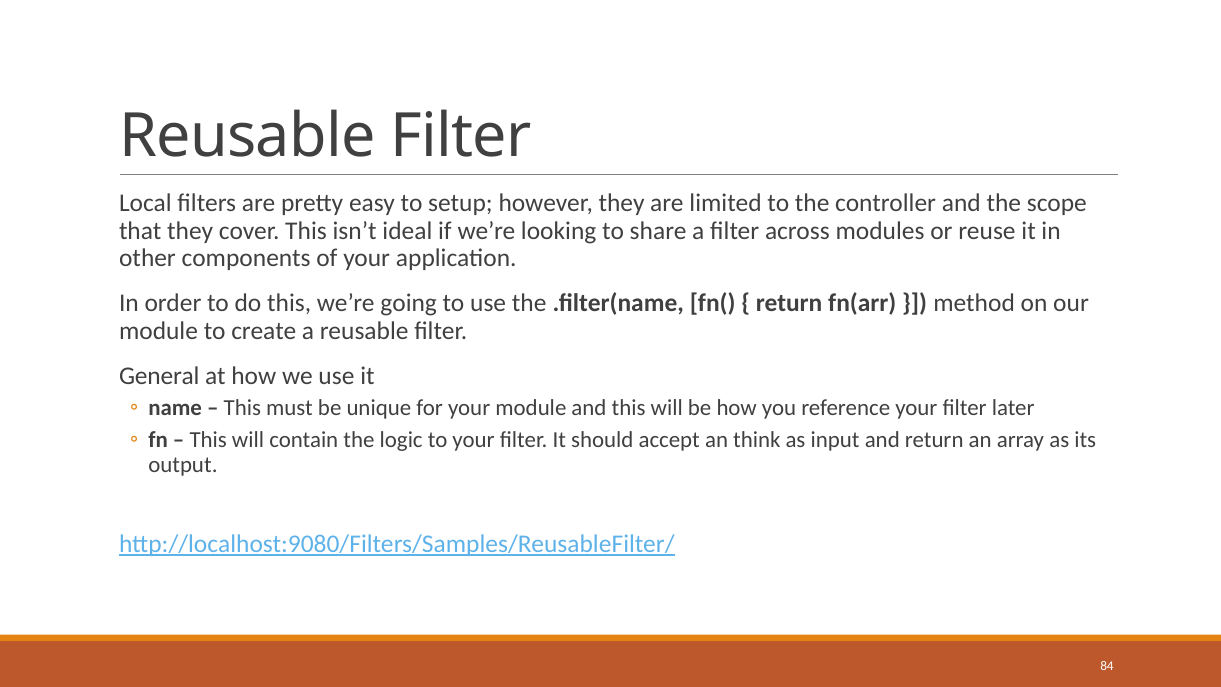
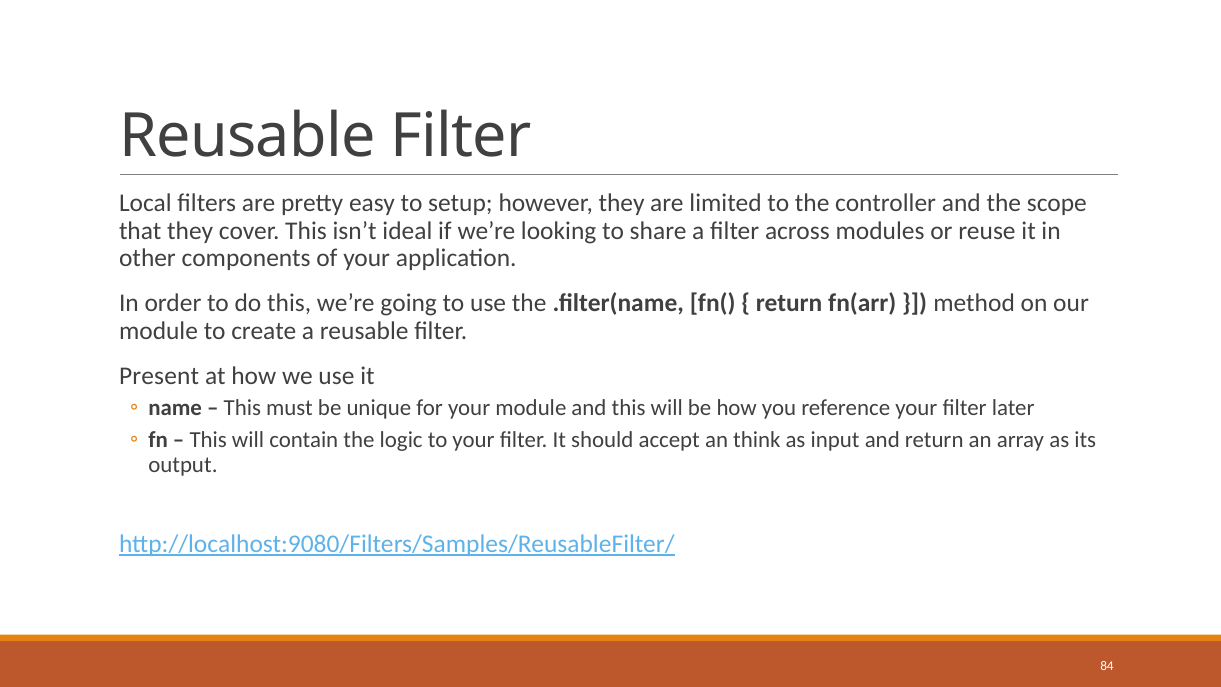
General: General -> Present (159, 376)
